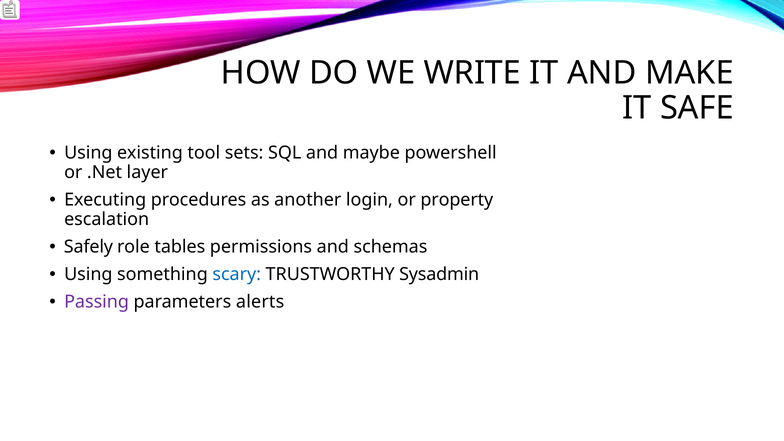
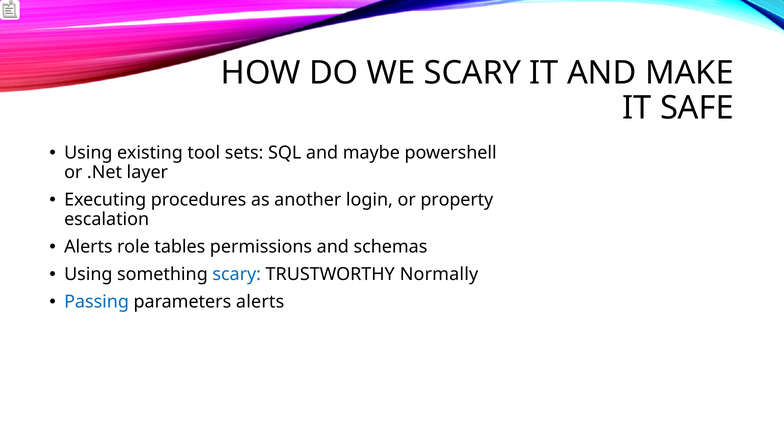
WE WRITE: WRITE -> SCARY (472, 73)
Safely: Safely -> Alerts (88, 247)
Sysadmin: Sysadmin -> Normally (439, 274)
Passing colour: purple -> blue (97, 302)
